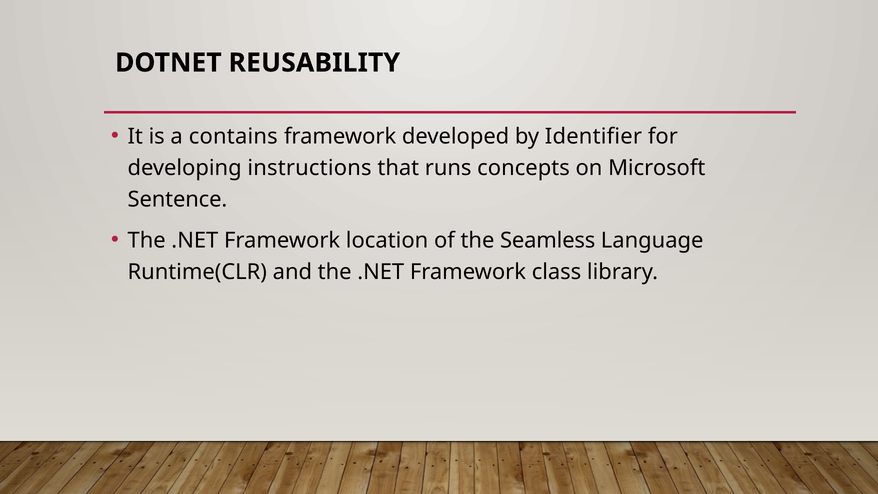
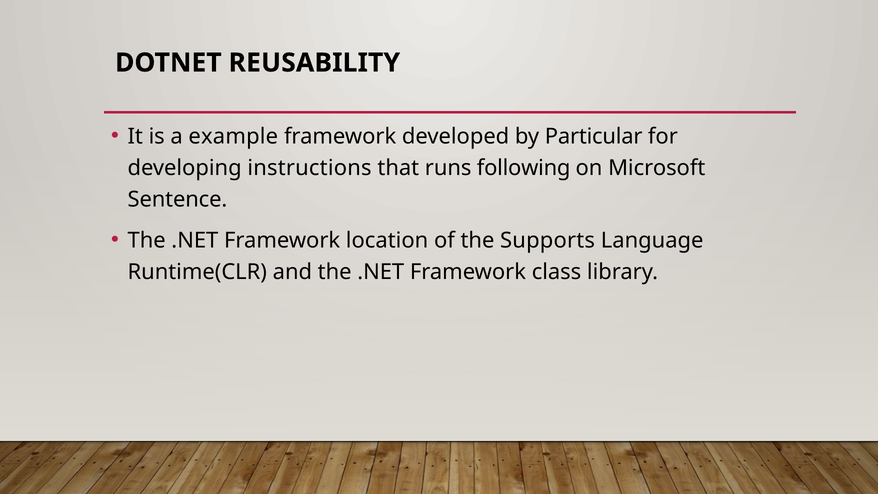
contains: contains -> example (233, 136)
Identifier: Identifier -> Particular (594, 136)
concepts: concepts -> following (524, 168)
Seamless: Seamless -> Supports (548, 240)
